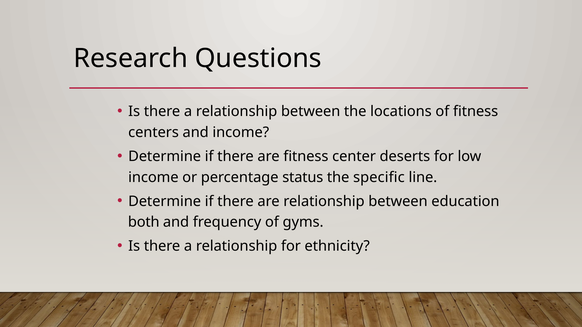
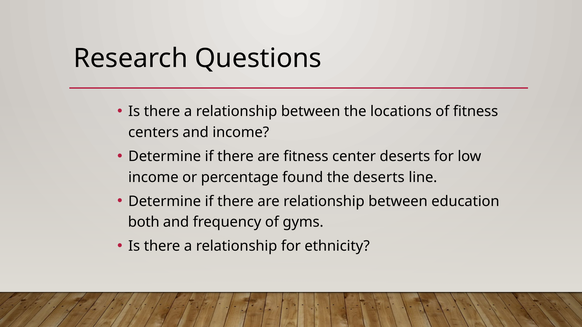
status: status -> found (303, 178)
the specific: specific -> deserts (379, 178)
